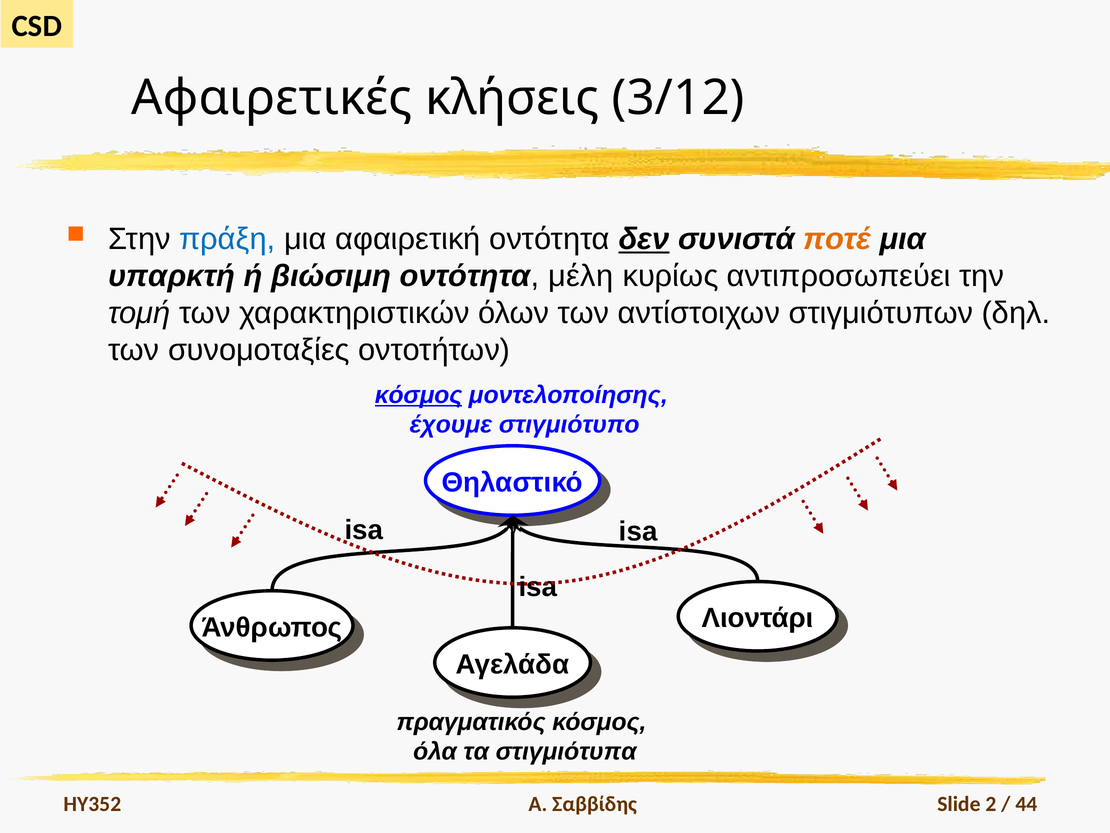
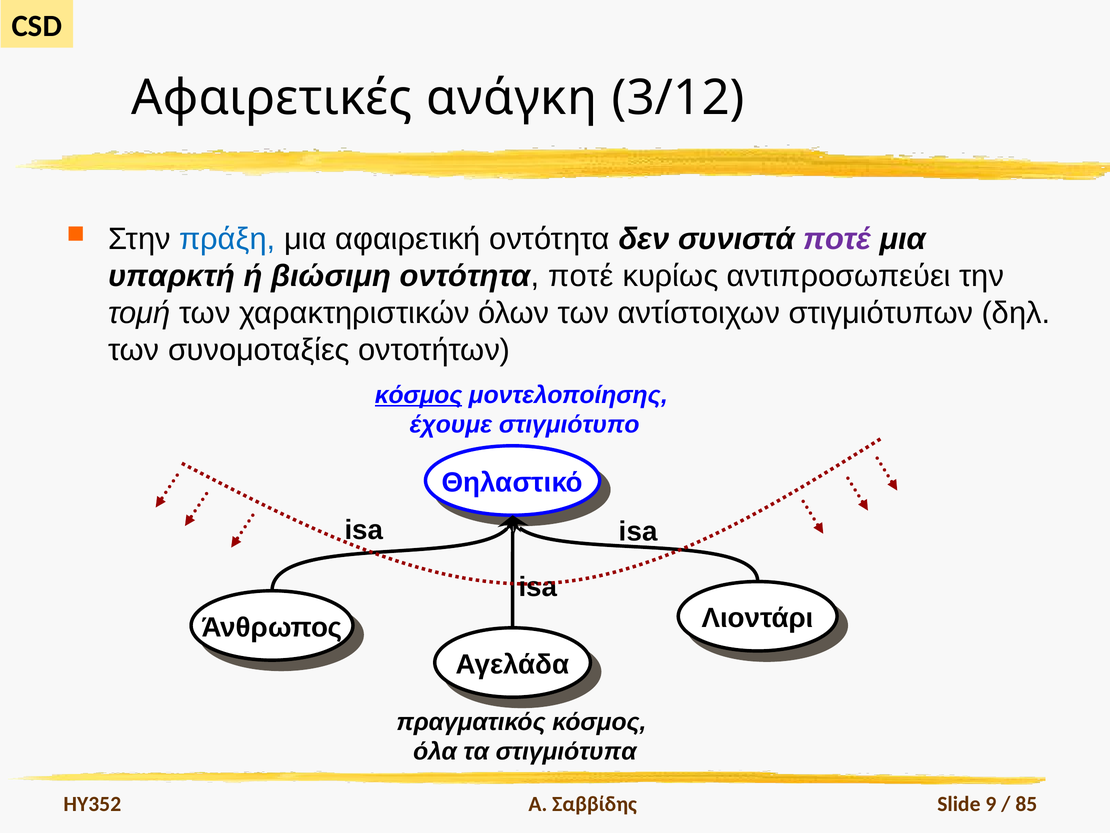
κλήσεις: κλήσεις -> ανάγκη (512, 98)
δεν underline: present -> none (644, 239)
ποτέ colour: orange -> purple (837, 239)
οντότητα μέλη: μέλη -> ποτέ (581, 276)
2: 2 -> 9 (991, 804)
44: 44 -> 85 (1026, 804)
